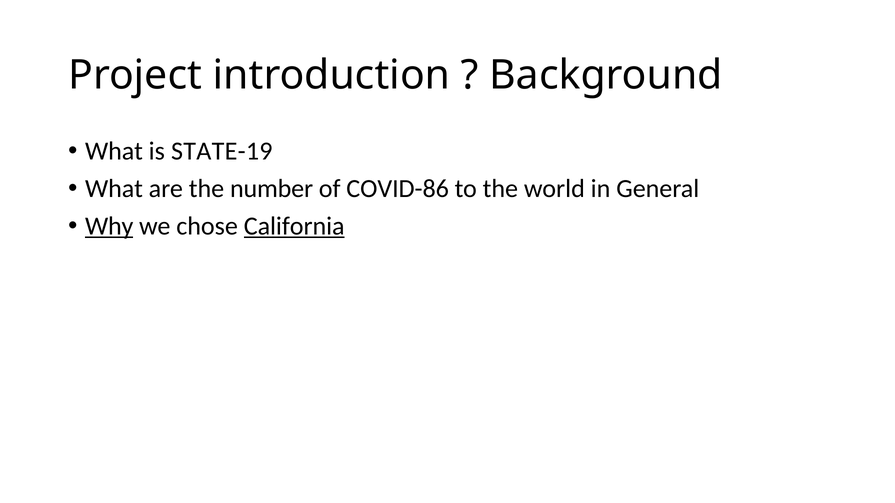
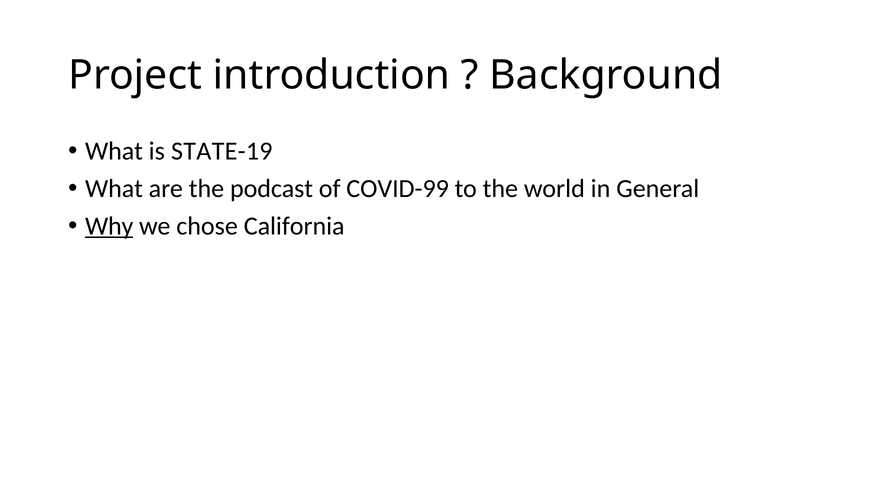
number: number -> podcast (272, 189)
COVID-86: COVID-86 -> COVID-99 (398, 189)
California underline: present -> none (294, 226)
